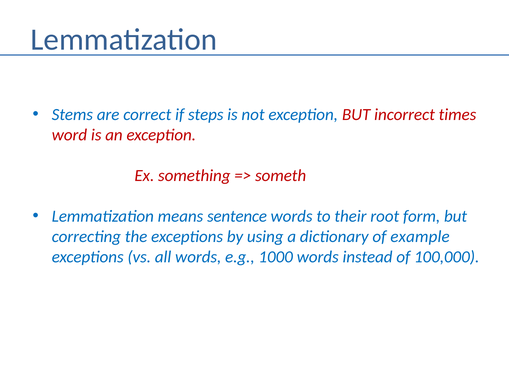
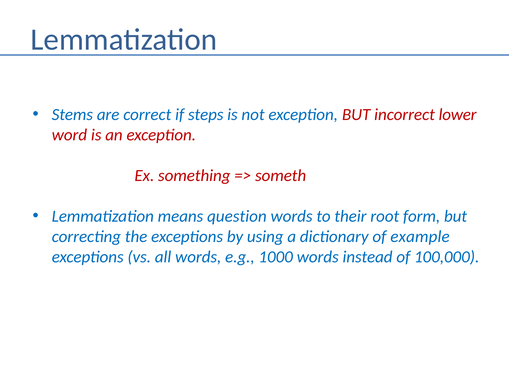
times: times -> lower (458, 115)
sentence: sentence -> question (237, 217)
